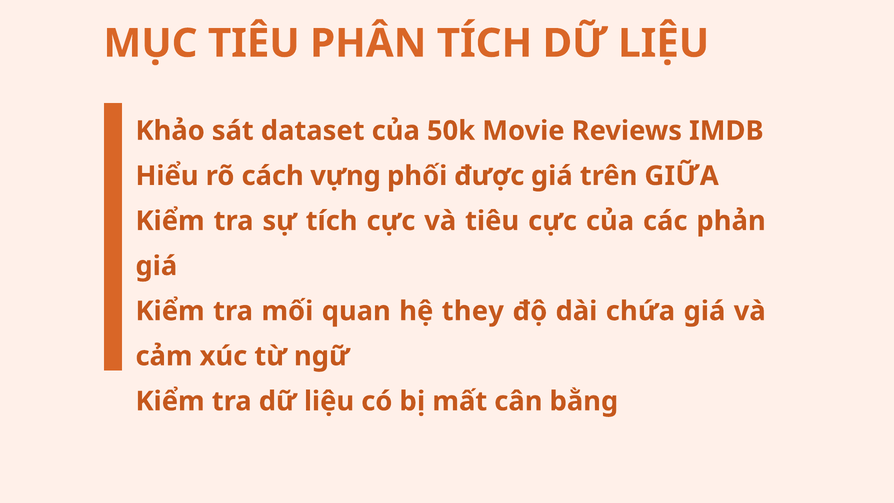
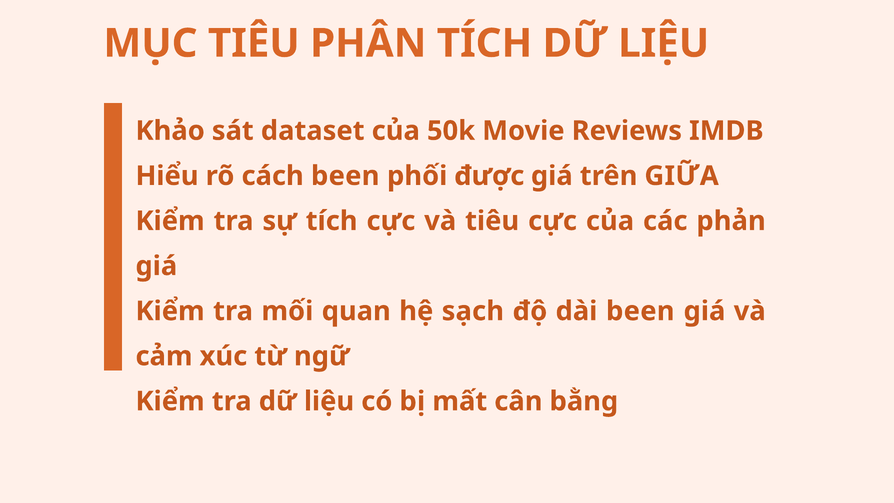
cách vựng: vựng -> been (345, 176)
they: they -> sạch (473, 311)
dài chứa: chứa -> been (640, 311)
